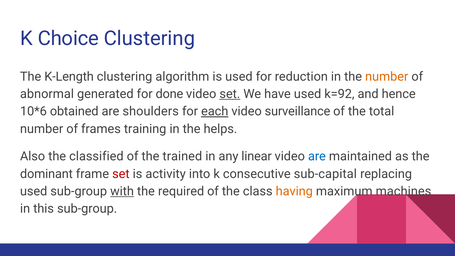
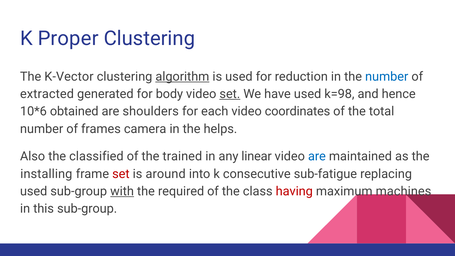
Choice: Choice -> Proper (68, 39)
K-Length: K-Length -> K-Vector (69, 76)
algorithm underline: none -> present (182, 76)
number colour: orange -> blue (387, 76)
abnormal: abnormal -> extracted (47, 94)
done: done -> body (169, 94)
k=92: k=92 -> k=98 (339, 94)
each underline: present -> none (215, 111)
surveillance: surveillance -> coordinates (298, 111)
training: training -> camera (145, 129)
dominant: dominant -> installing (46, 174)
activity: activity -> around (166, 174)
sub-capital: sub-capital -> sub-fatigue (325, 174)
having colour: orange -> red (294, 191)
